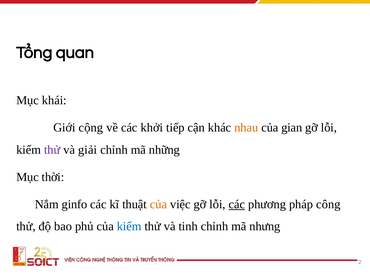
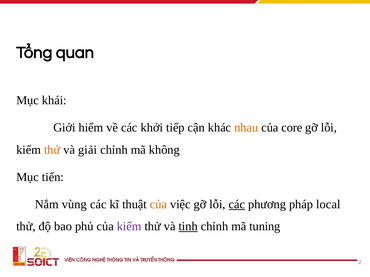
cộng: cộng -> hiểm (91, 128)
gian: gian -> core (292, 128)
thử colour: purple -> orange (52, 150)
những: những -> không (164, 150)
thời: thời -> tiến (53, 177)
ginfo: ginfo -> vùng (74, 205)
công: công -> local (328, 205)
kiểm colour: blue -> purple (129, 227)
tinh underline: none -> present (188, 227)
nhưng: nhưng -> tuning (265, 227)
